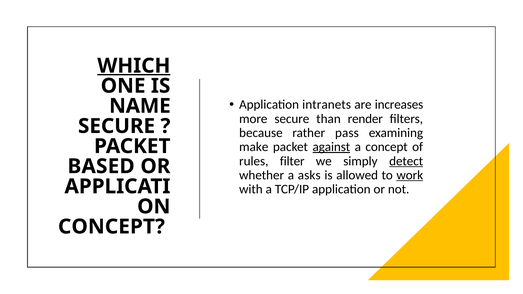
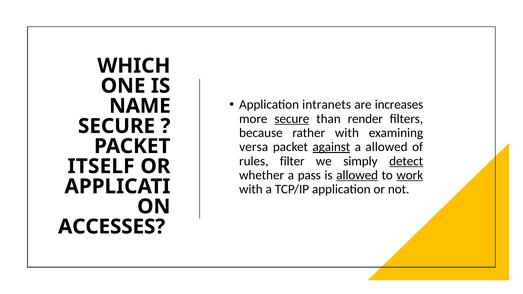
WHICH underline: present -> none (134, 66)
secure underline: none -> present (292, 119)
rather pass: pass -> with (347, 133)
make: make -> versa (254, 147)
a concept: concept -> allowed (387, 147)
BASED: BASED -> ITSELF (101, 166)
asks: asks -> pass (309, 175)
allowed underline: none -> present (357, 175)
CONCEPT: CONCEPT -> ACCESSES (112, 227)
